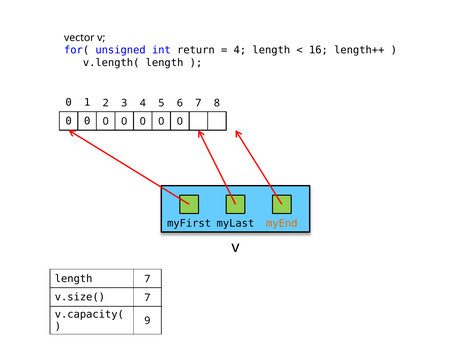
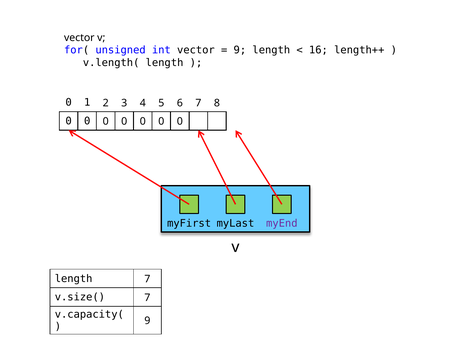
int return: return -> vector (196, 50)
4: 4 -> 9 (240, 50)
myEnd colour: orange -> purple (282, 224)
